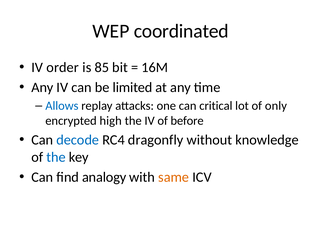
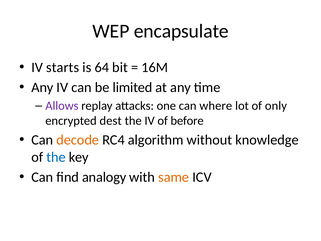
coordinated: coordinated -> encapsulate (181, 31)
order: order -> starts (63, 67)
85: 85 -> 64 (102, 67)
Allows colour: blue -> purple (62, 106)
critical: critical -> where (216, 106)
high: high -> dest (111, 121)
decode colour: blue -> orange (78, 140)
dragonfly: dragonfly -> algorithm (156, 140)
